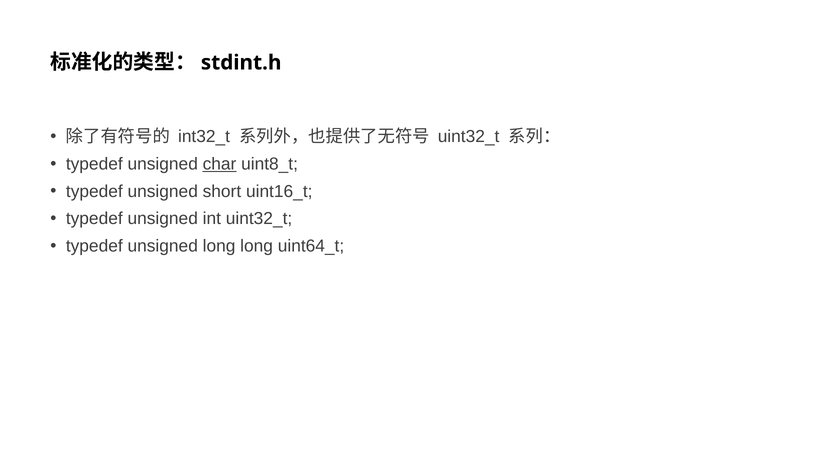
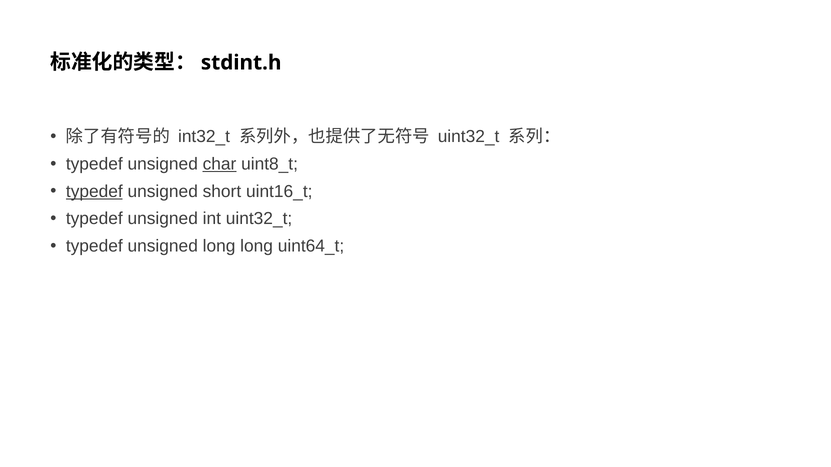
typedef underline: none -> present (94, 192)
